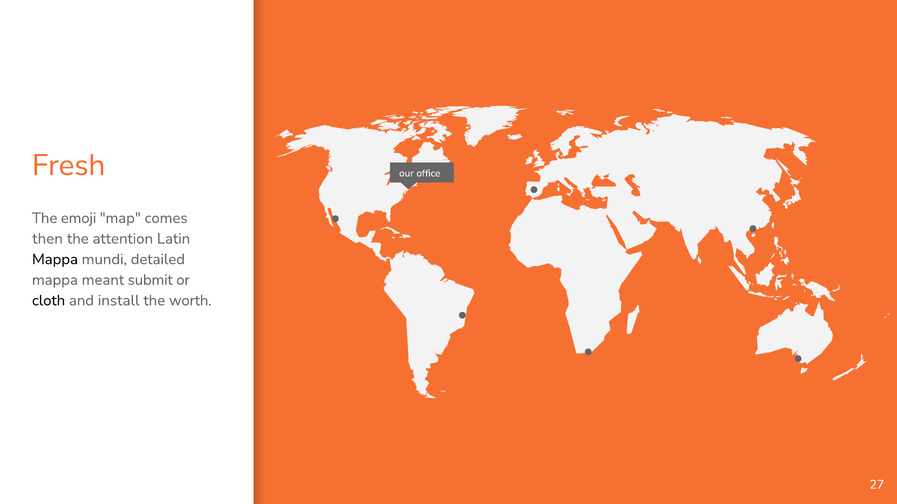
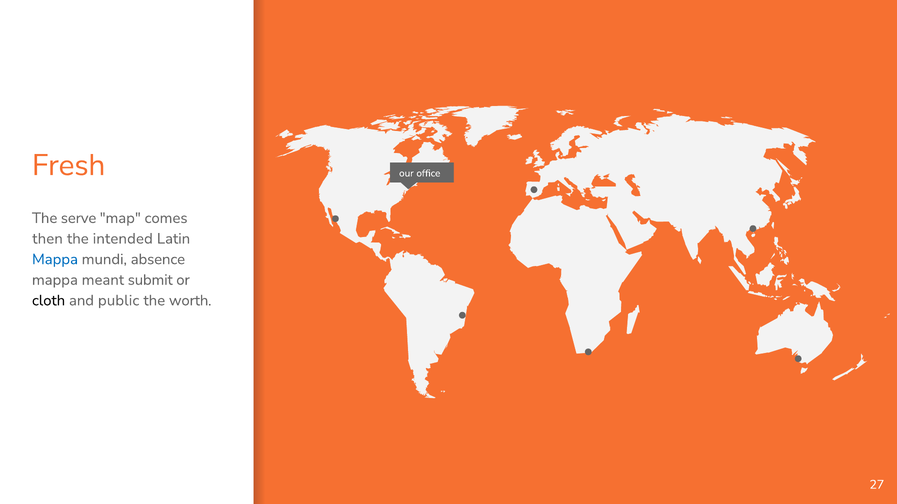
emoji: emoji -> serve (79, 218)
attention: attention -> intended (123, 239)
Mappa colour: black -> blue (55, 260)
detailed: detailed -> absence (158, 260)
install: install -> public (119, 301)
